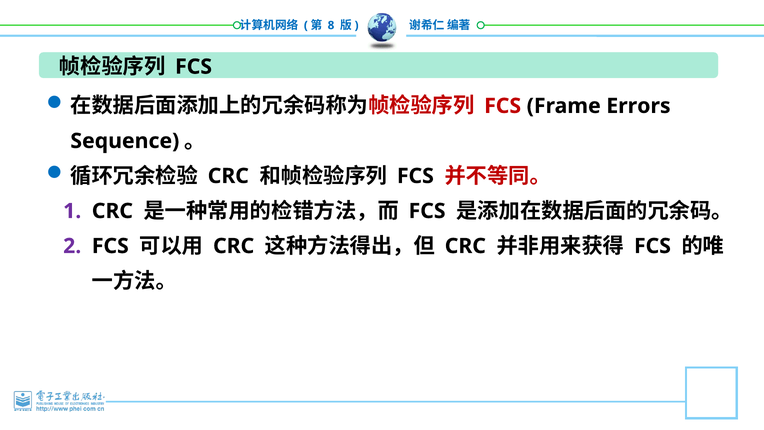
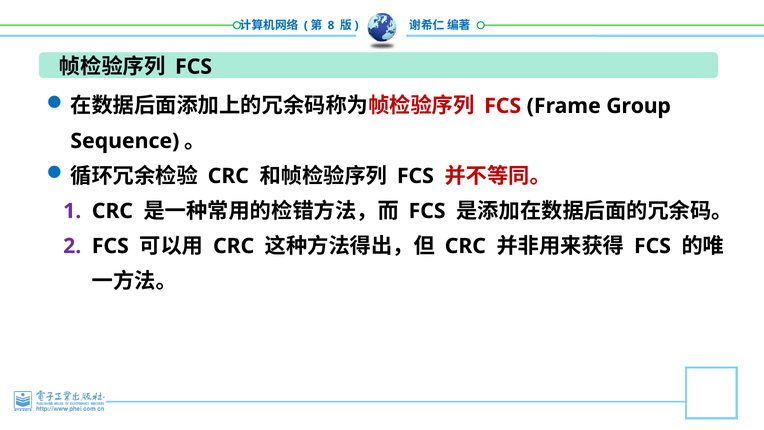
Errors: Errors -> Group (639, 106)
